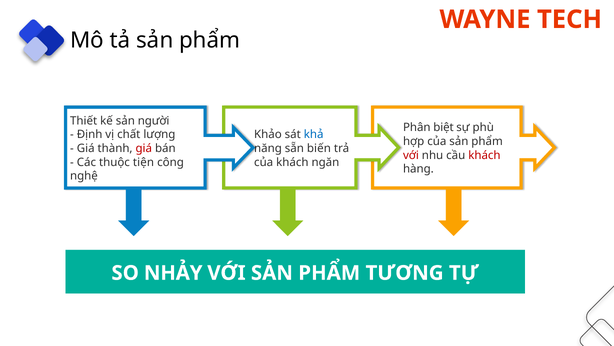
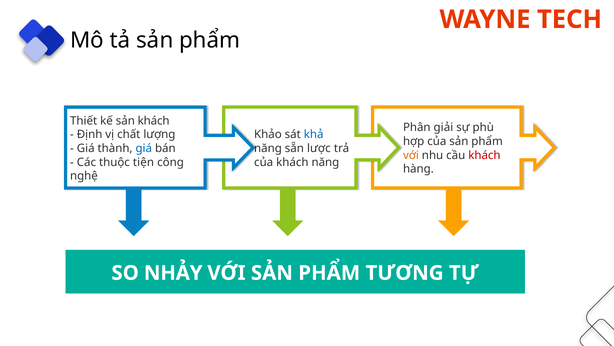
sản người: người -> khách (154, 121)
biệt: biệt -> giải (443, 127)
biến: biến -> lược (319, 148)
giá colour: red -> blue (144, 148)
với colour: red -> orange (411, 155)
khách ngăn: ngăn -> năng (325, 162)
